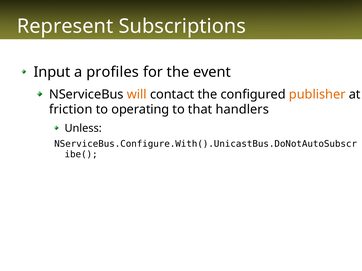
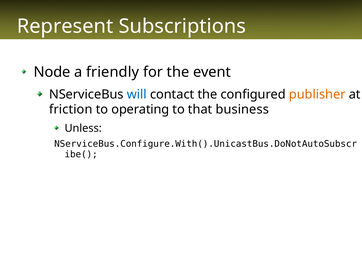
Input: Input -> Node (52, 72)
profiles: profiles -> friendly (113, 72)
will colour: orange -> blue (137, 95)
handlers: handlers -> business (242, 110)
